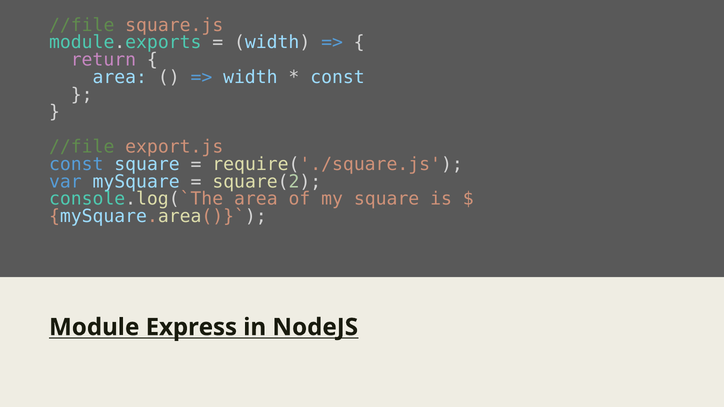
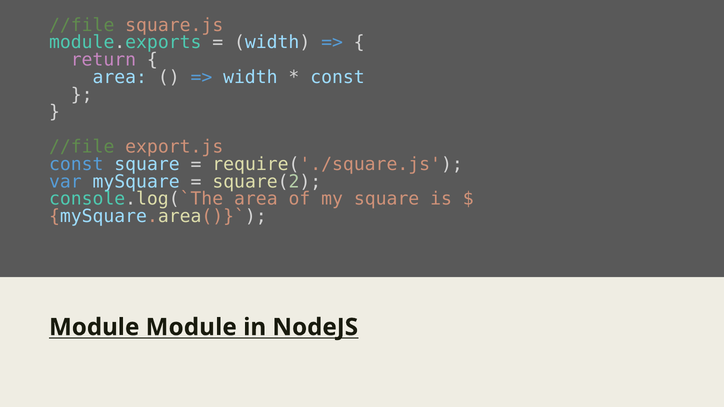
Module Express: Express -> Module (191, 327)
